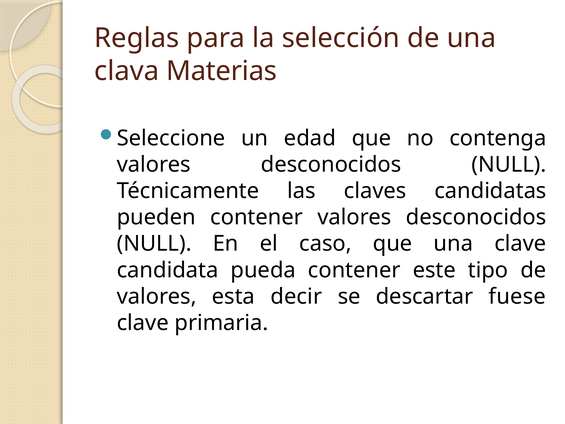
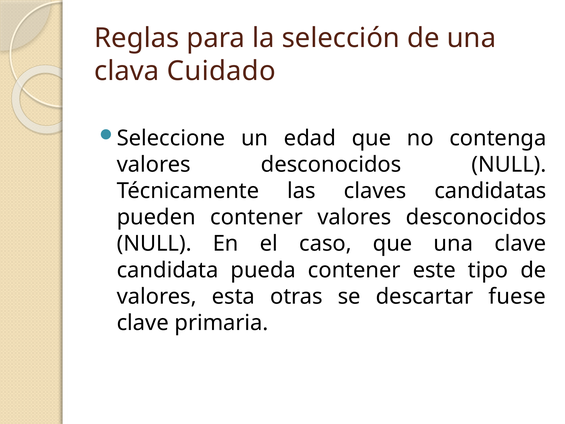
Materias: Materias -> Cuidado (221, 71)
decir: decir -> otras (296, 296)
